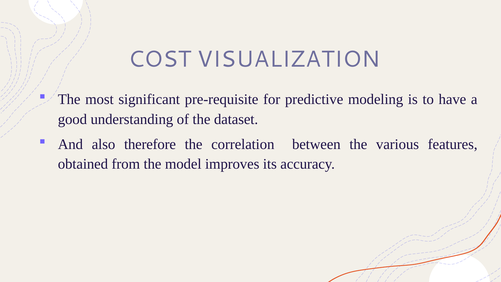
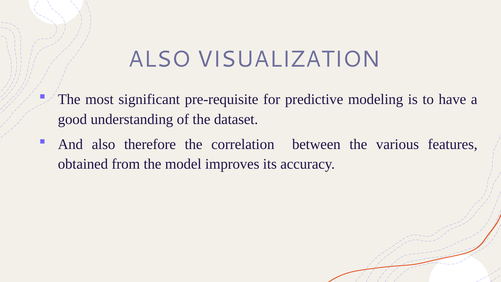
COST: COST -> ALSO (160, 59)
